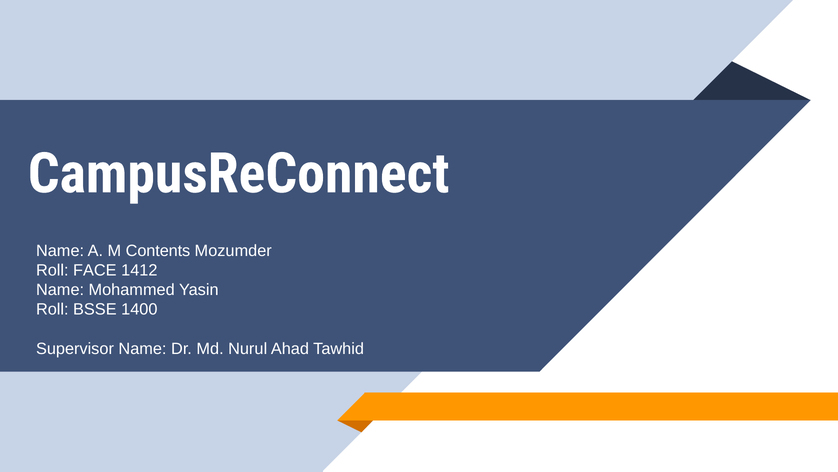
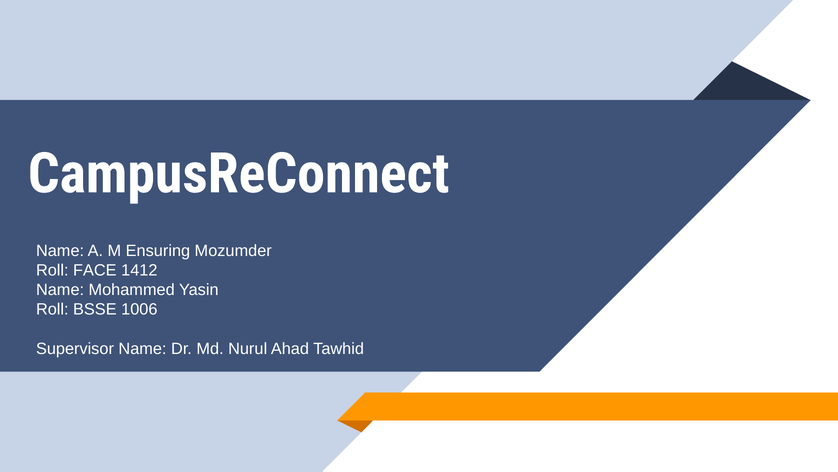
Contents: Contents -> Ensuring (158, 250)
1400: 1400 -> 1006 (139, 309)
